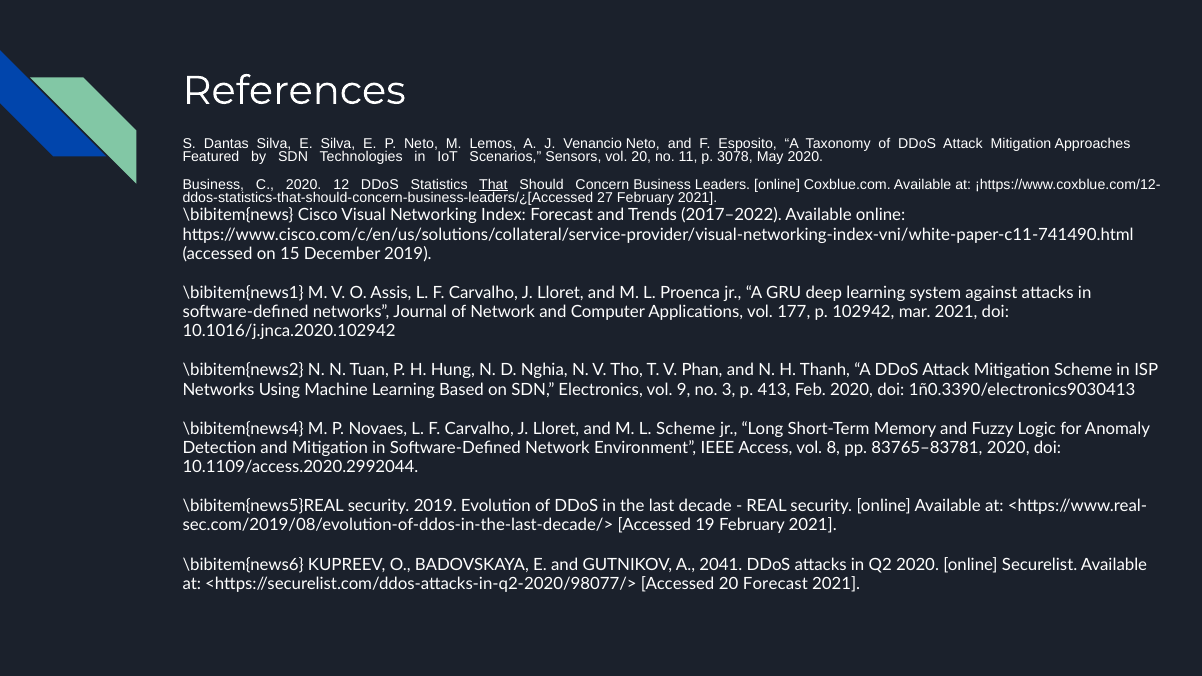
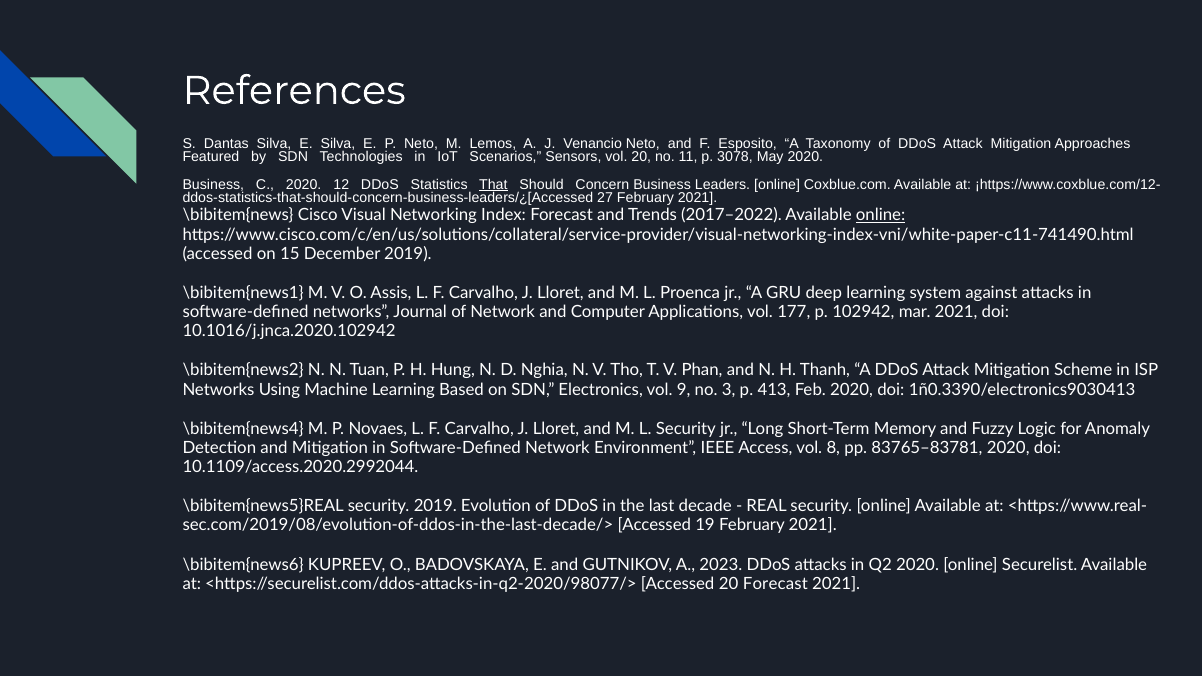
online underline: none -> present (881, 215)
L Scheme: Scheme -> Security (686, 429)
2041: 2041 -> 2023 (721, 565)
